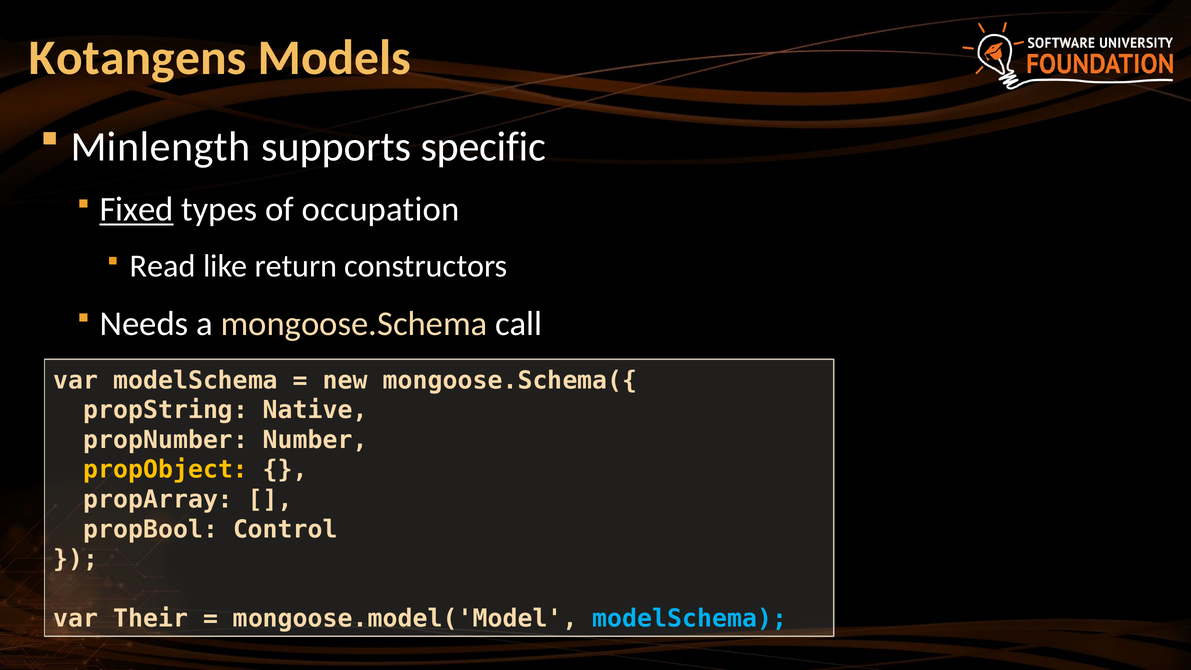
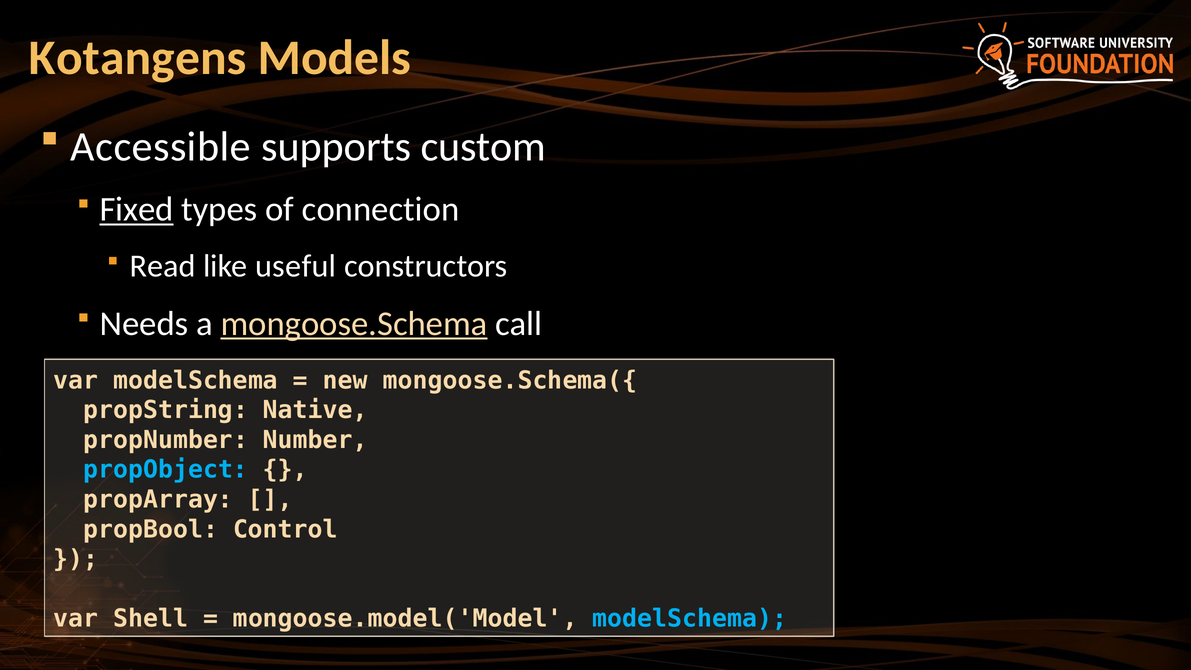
Minlength: Minlength -> Accessible (161, 147)
specific: specific -> custom (483, 147)
occupation: occupation -> connection (381, 209)
return: return -> useful (296, 266)
mongoose.Schema underline: none -> present (354, 324)
propObject colour: yellow -> light blue (166, 470)
Their: Their -> Shell (151, 619)
